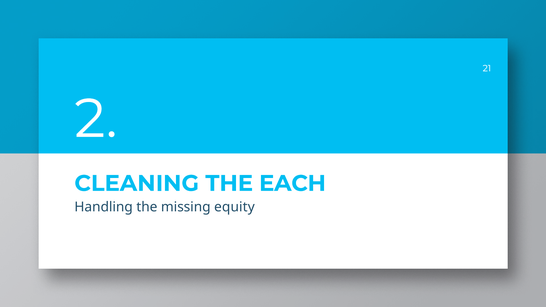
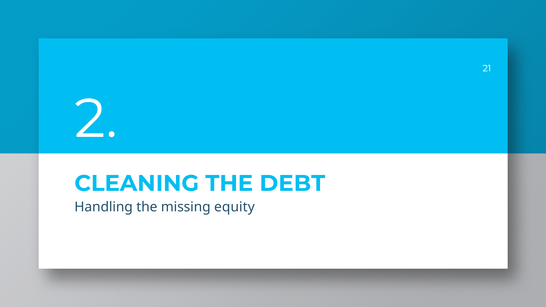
EACH: EACH -> DEBT (292, 183)
